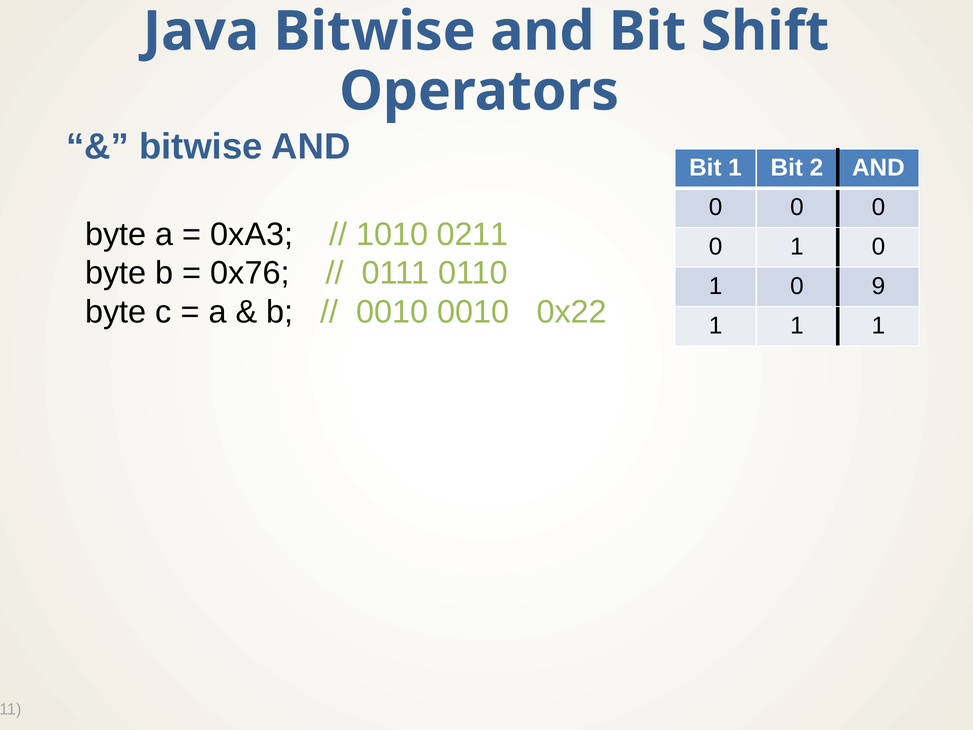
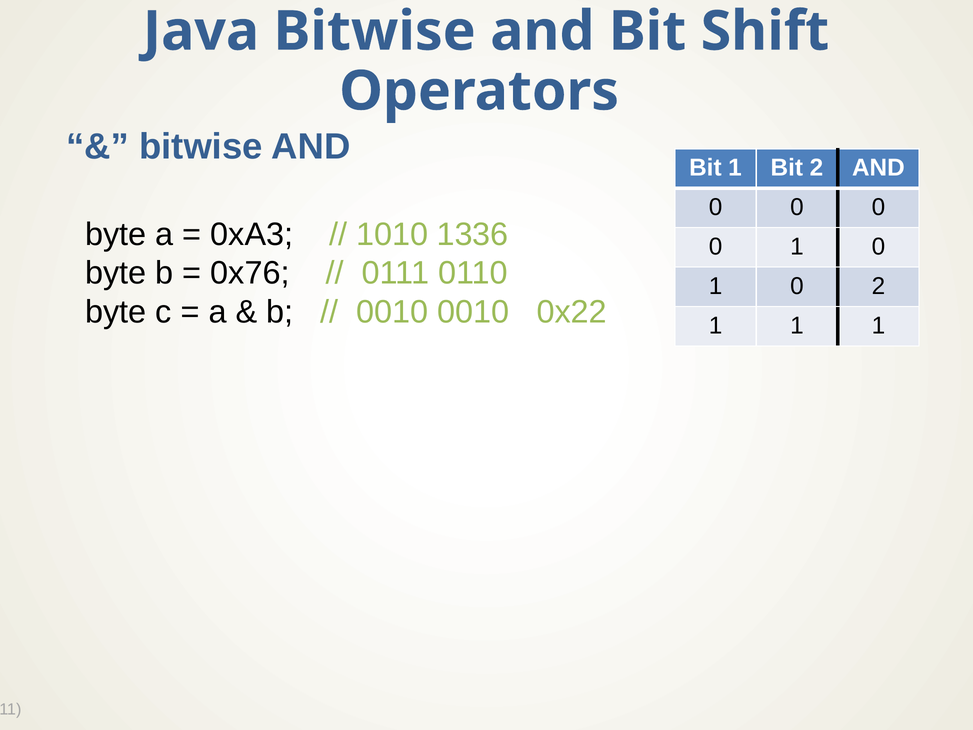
0211: 0211 -> 1336 (473, 234)
0 9: 9 -> 2 (878, 286)
